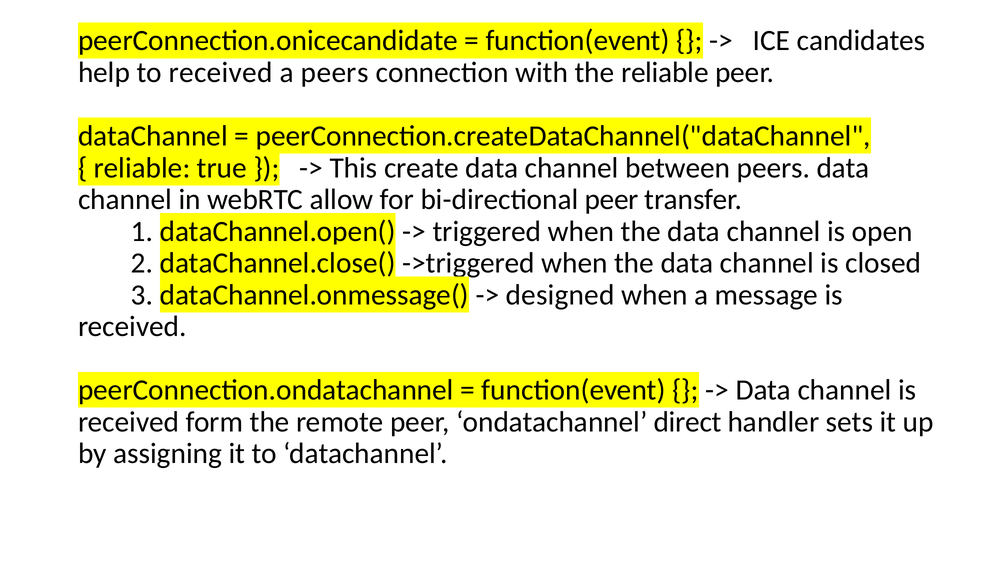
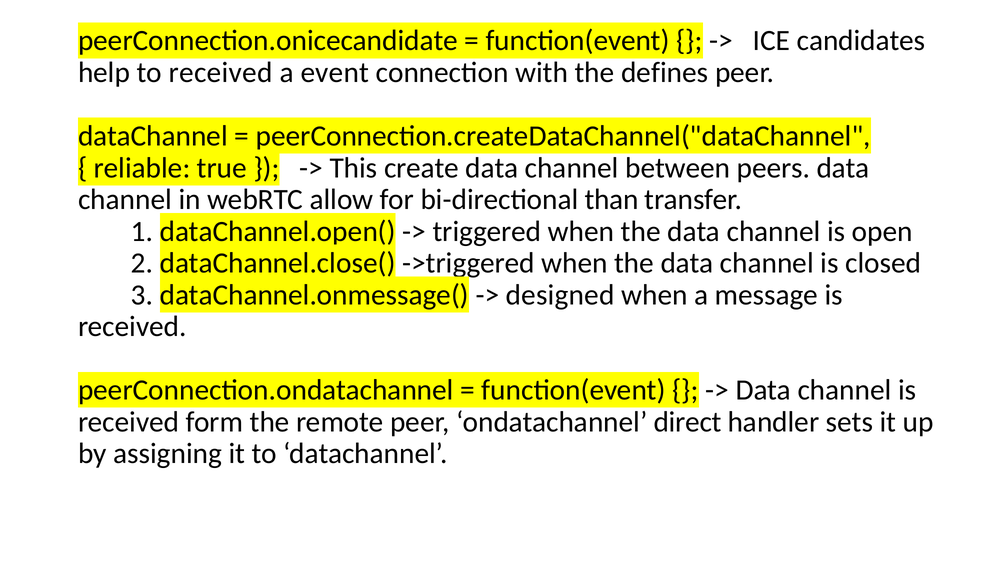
a peers: peers -> event (335, 72)
the reliable: reliable -> defines (665, 72)
bi-directional peer: peer -> than (612, 199)
